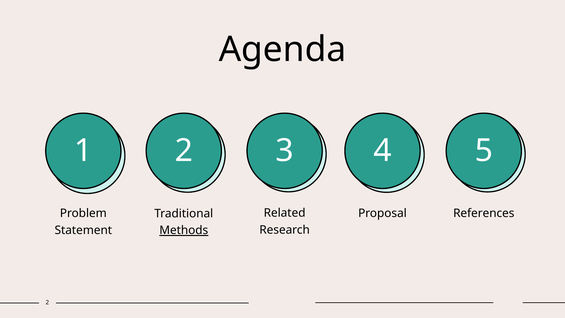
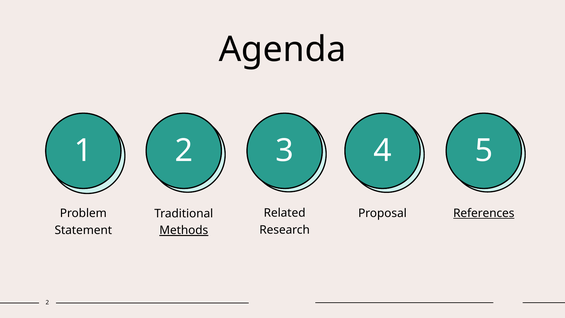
References underline: none -> present (484, 213)
